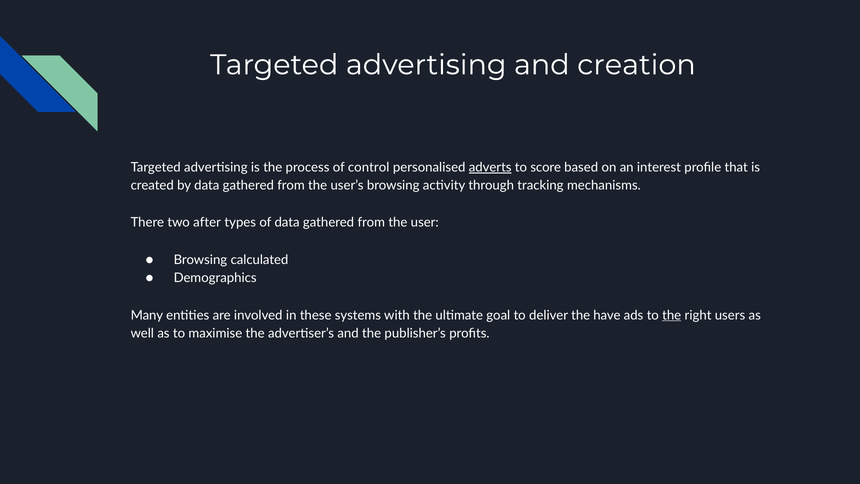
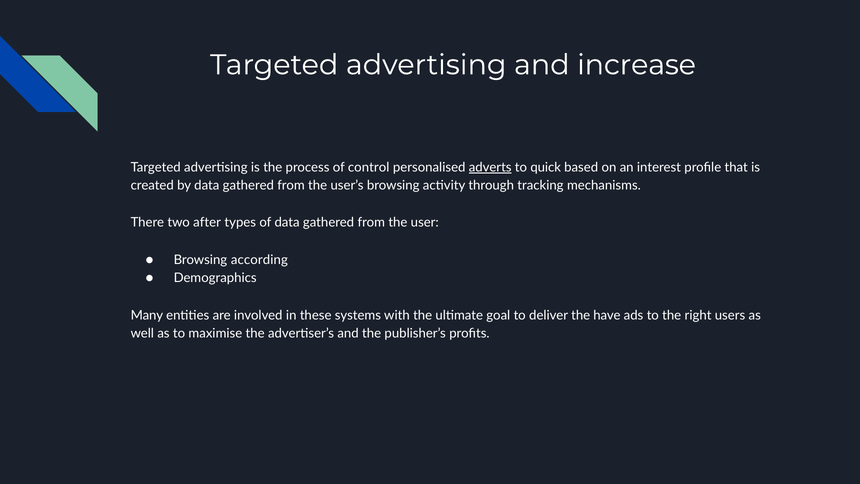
creation: creation -> increase (637, 65)
score: score -> quick (546, 167)
calculated: calculated -> according (259, 260)
the underline: present -> none (672, 315)
